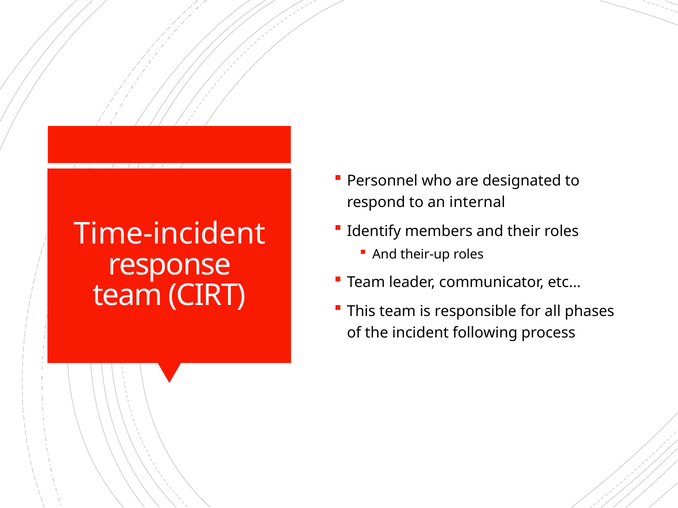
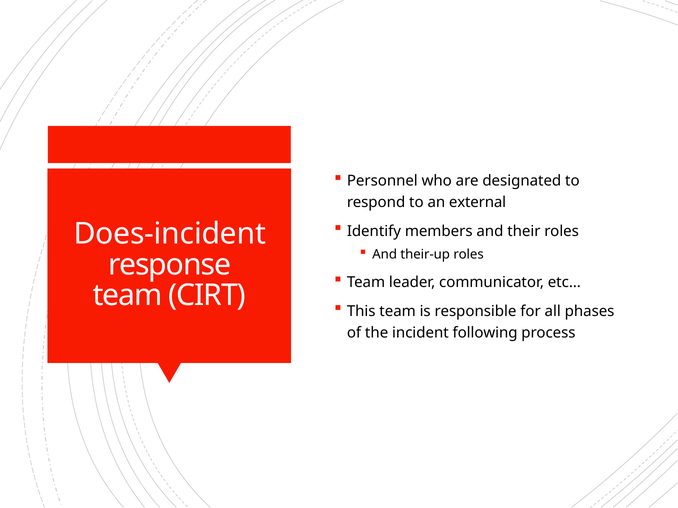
internal: internal -> external (478, 203)
Time-incident: Time-incident -> Does-incident (170, 234)
